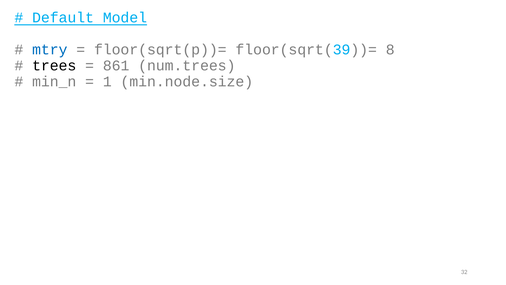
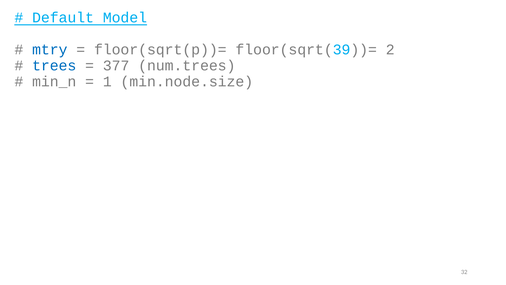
8: 8 -> 2 (390, 50)
trees colour: black -> blue (54, 66)
861: 861 -> 377 (116, 66)
